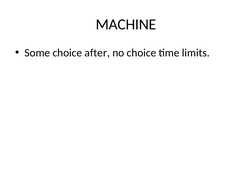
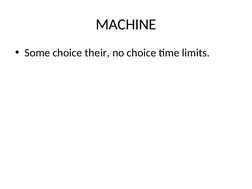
after: after -> their (97, 53)
